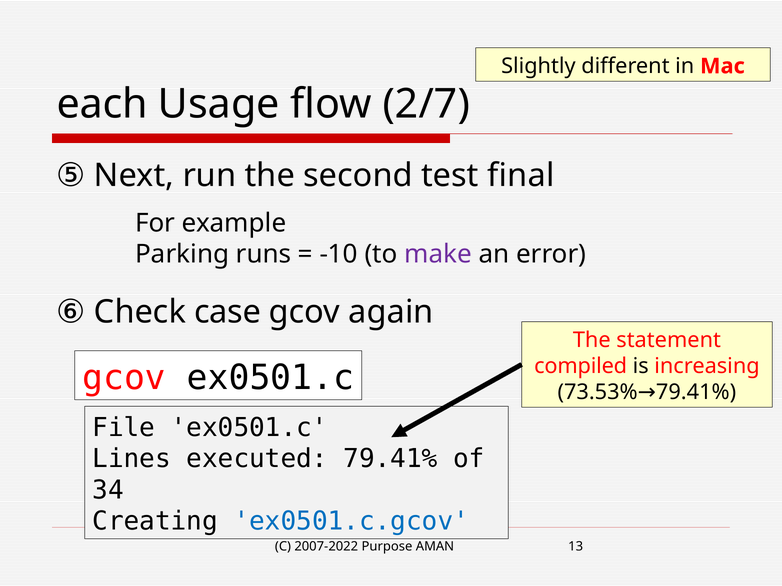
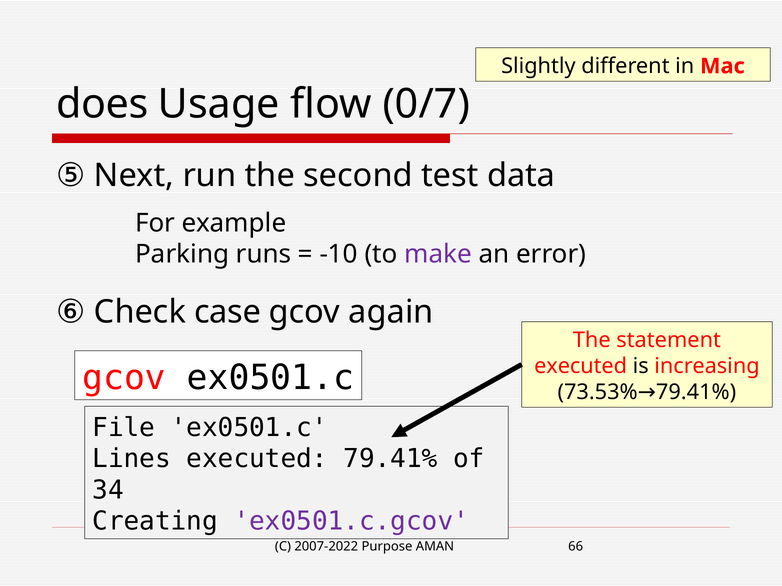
each: each -> does (102, 104)
2/7: 2/7 -> 0/7 (426, 104)
final: final -> data (521, 176)
compiled: compiled -> executed (581, 366)
ex0501.c.gcov colour: blue -> purple (351, 522)
13: 13 -> 66 (576, 547)
